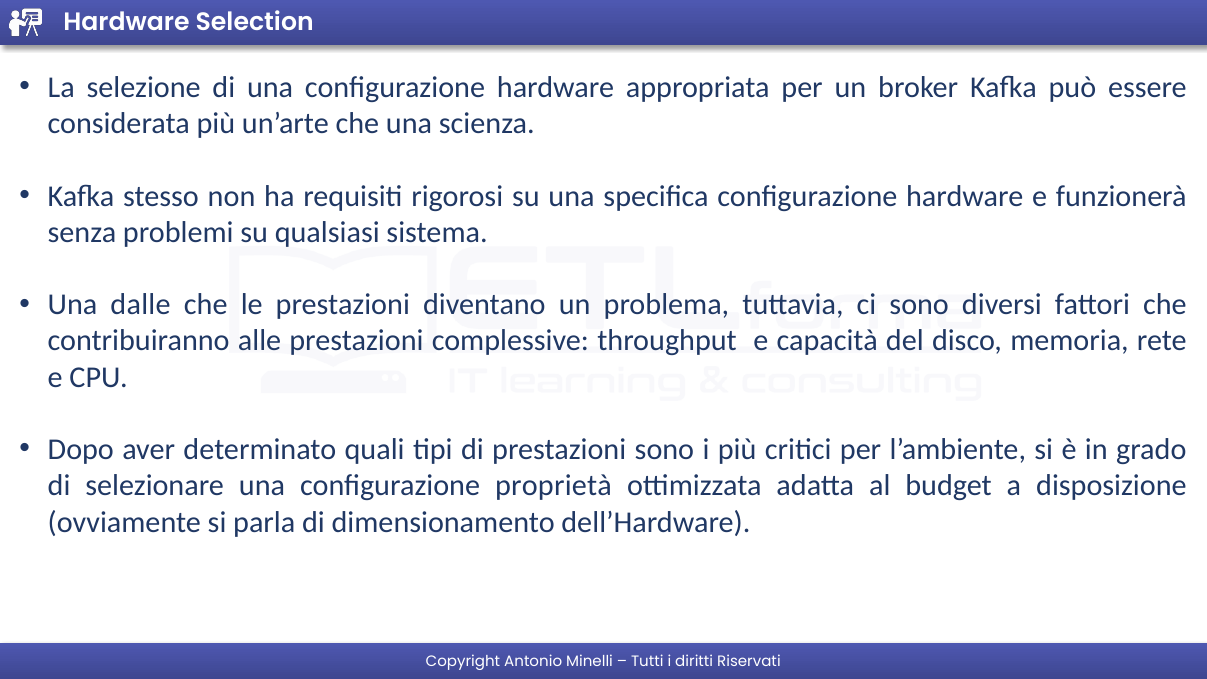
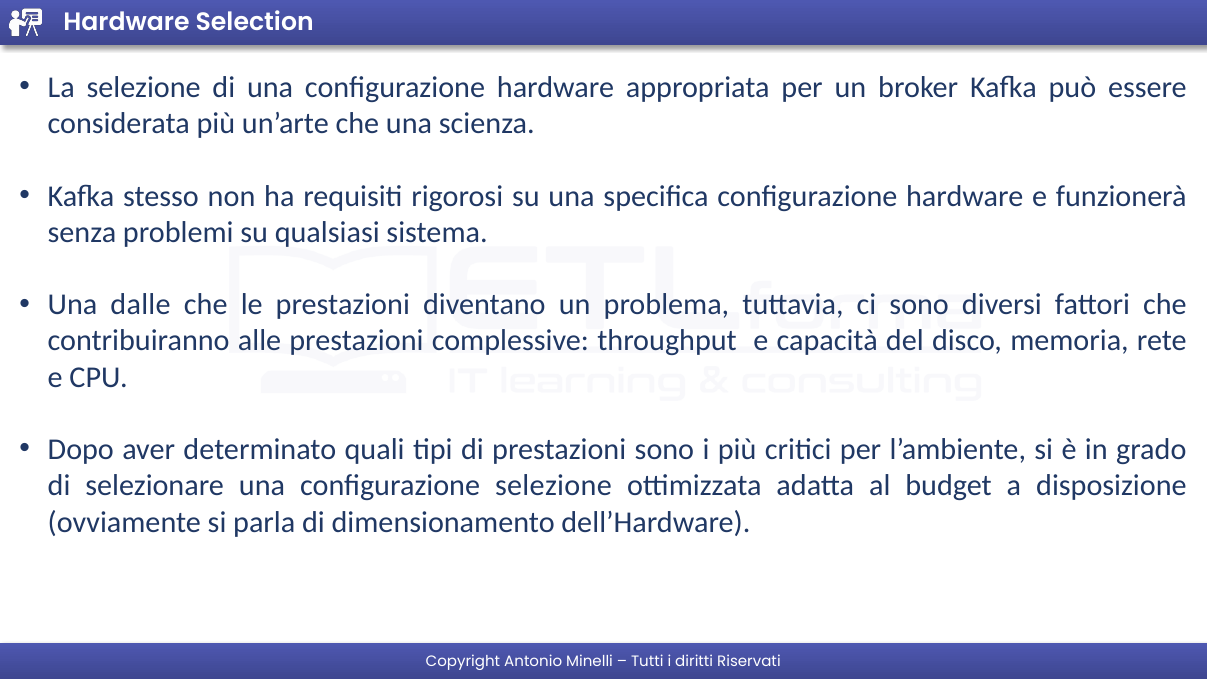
configurazione proprietà: proprietà -> selezione (553, 486)
